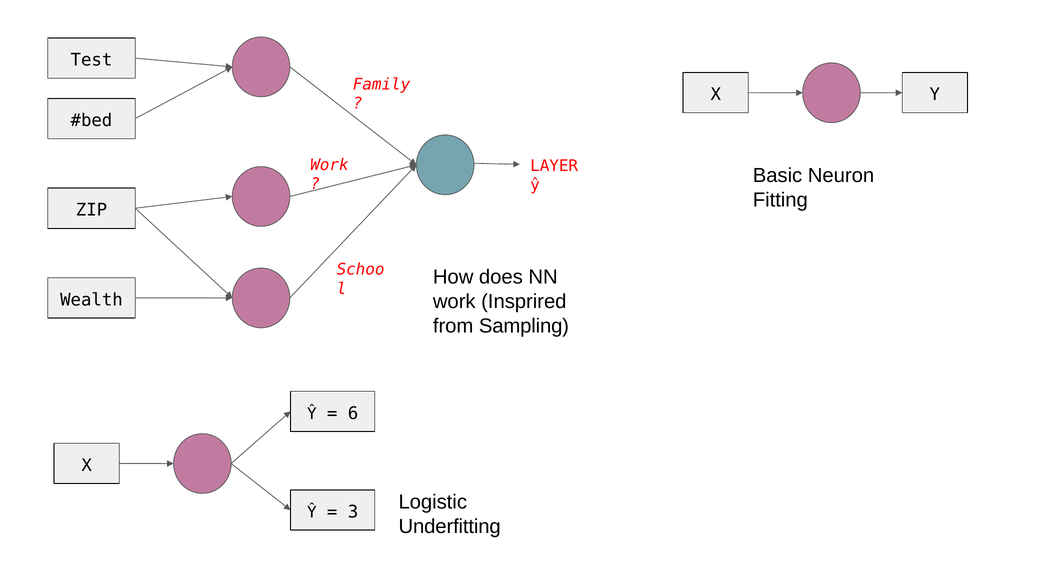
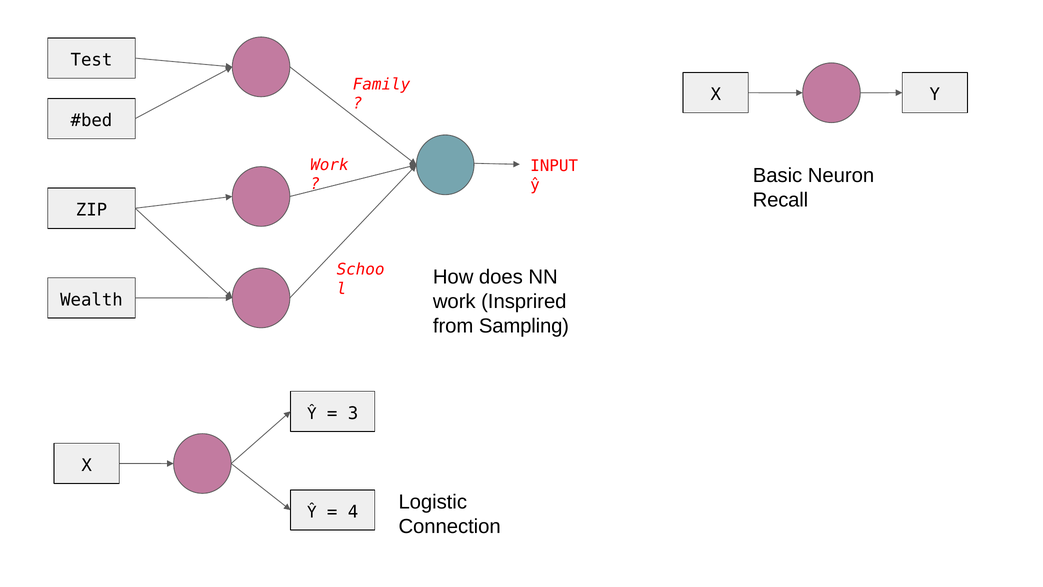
LAYER: LAYER -> INPUT (554, 166)
Fitting: Fitting -> Recall (780, 200)
6: 6 -> 3 (353, 413)
3: 3 -> 4 (353, 512)
Underfitting: Underfitting -> Connection (450, 526)
